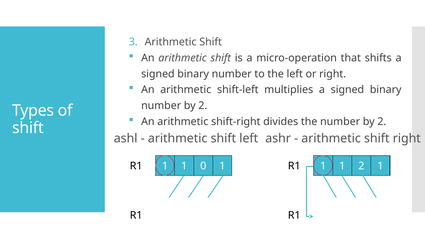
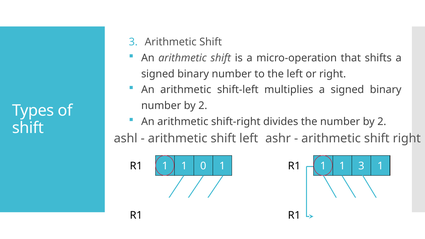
1 2: 2 -> 3 (361, 166)
